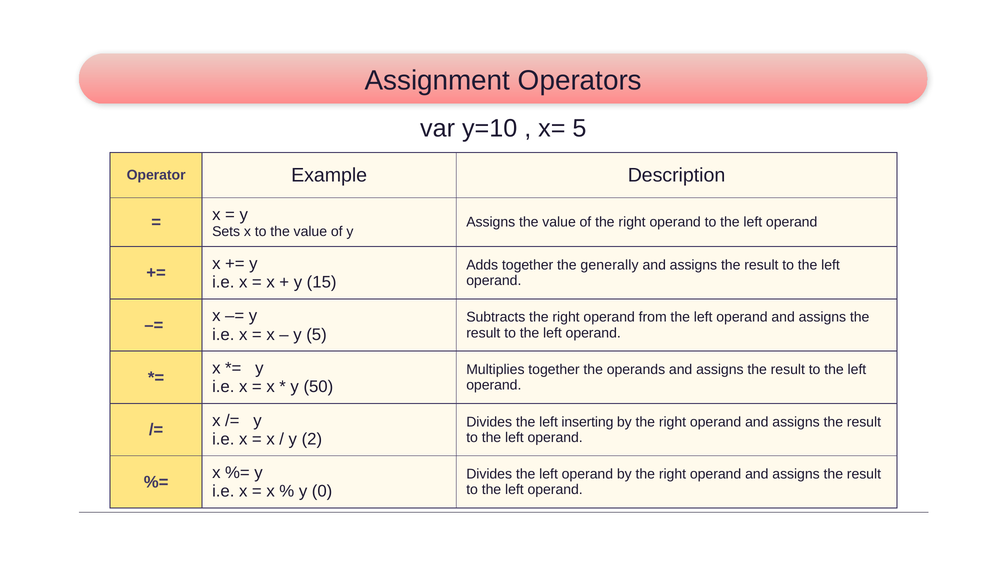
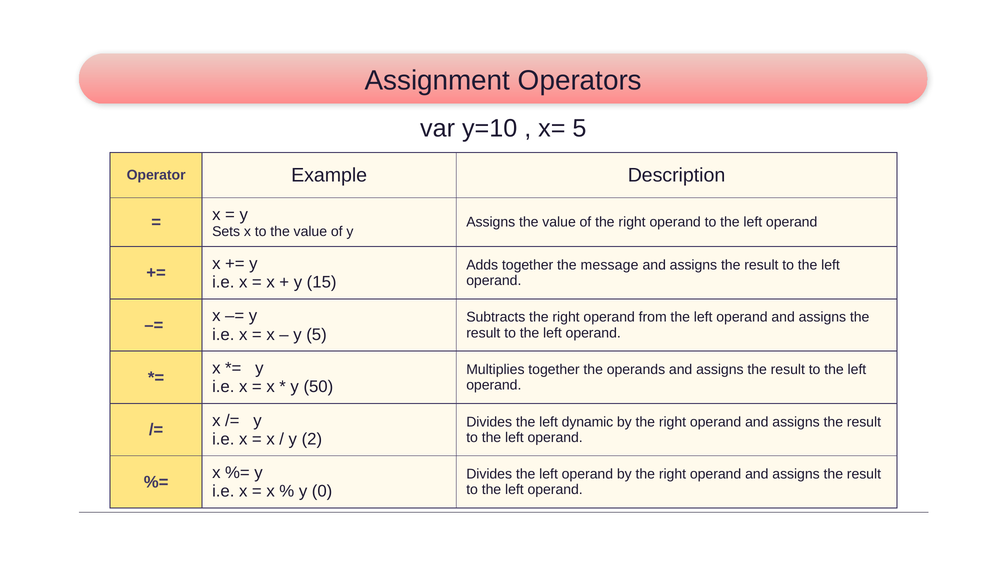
generally: generally -> message (610, 265)
inserting: inserting -> dynamic (587, 421)
